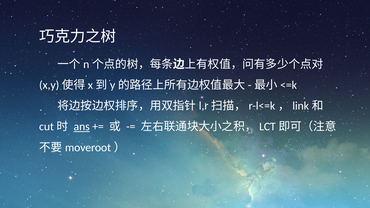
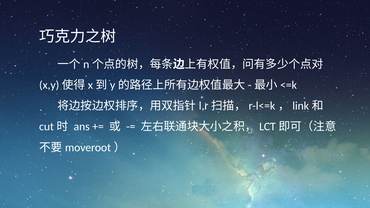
ans underline: present -> none (82, 127)
